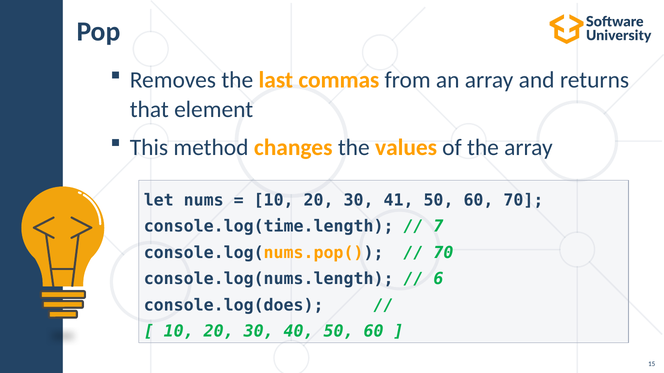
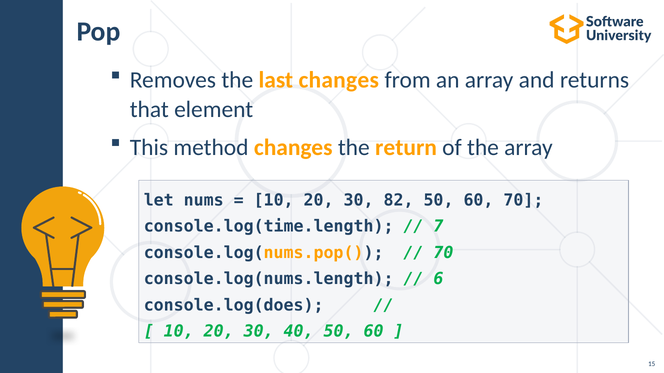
last commas: commas -> changes (339, 80)
values: values -> return (406, 148)
41: 41 -> 82 (399, 200)
